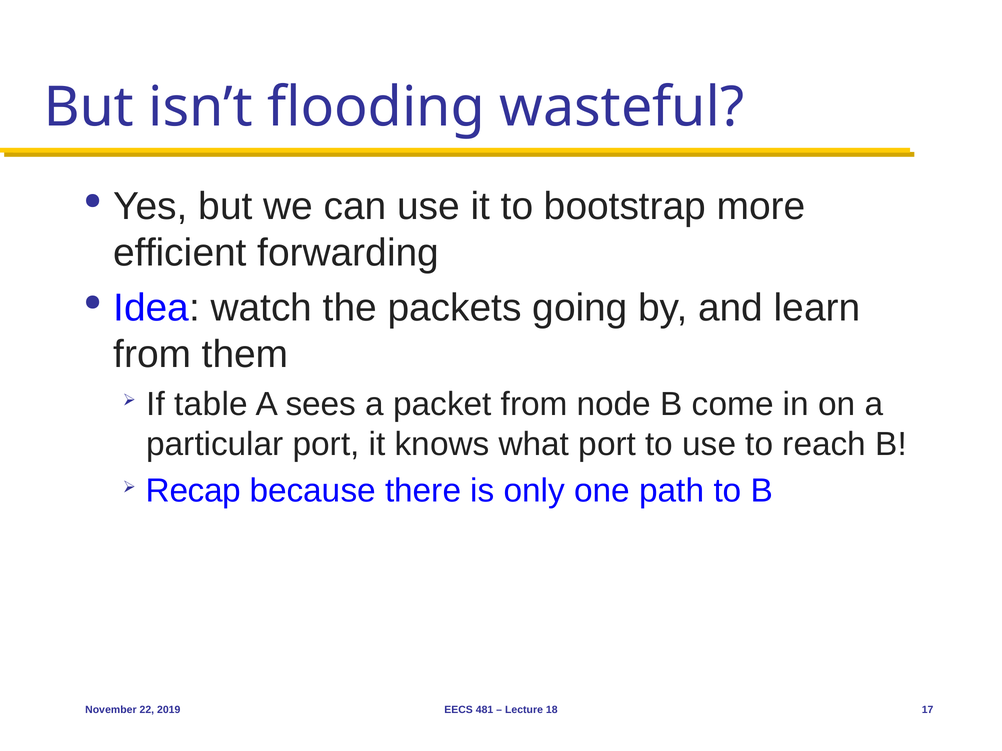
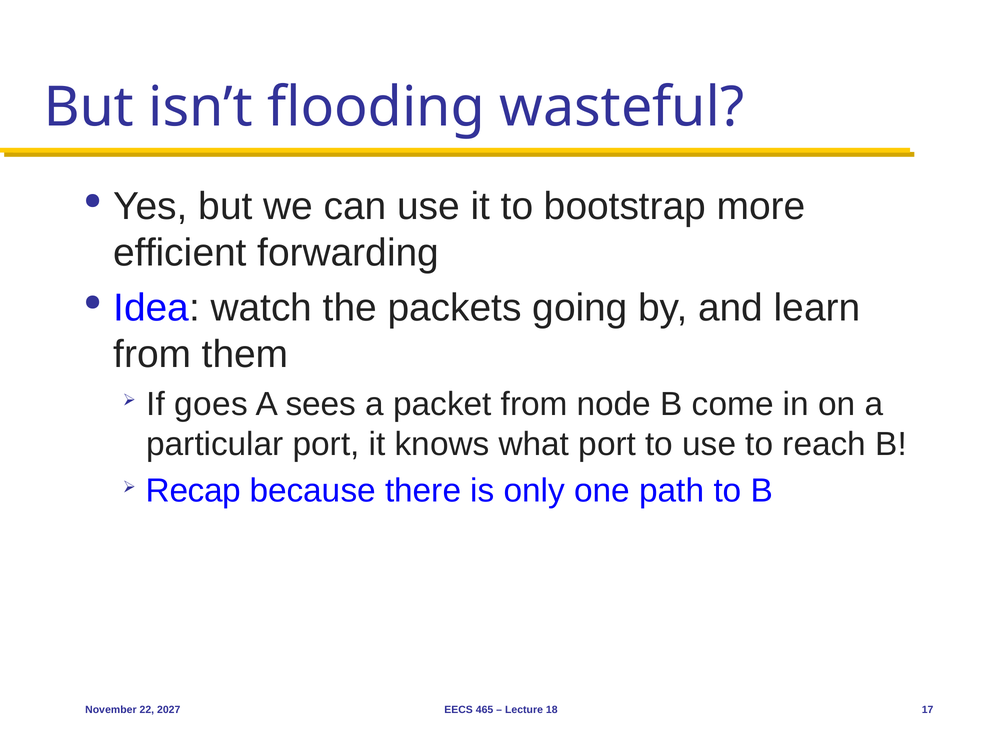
table: table -> goes (211, 404)
2019: 2019 -> 2027 (169, 710)
481: 481 -> 465 (485, 710)
